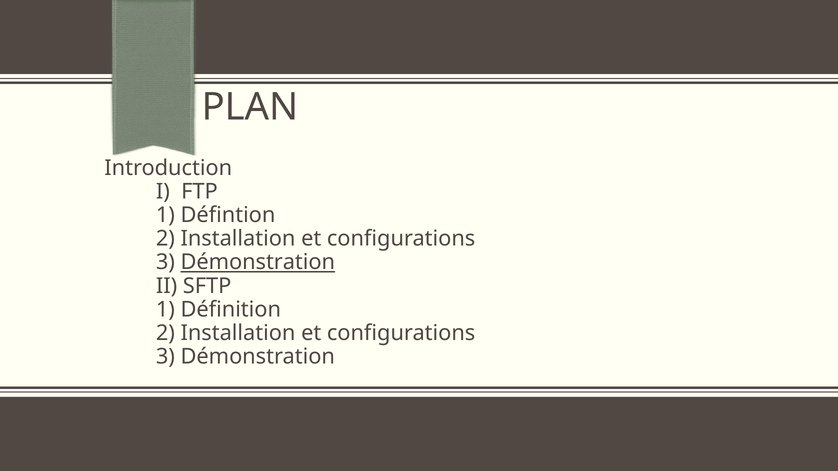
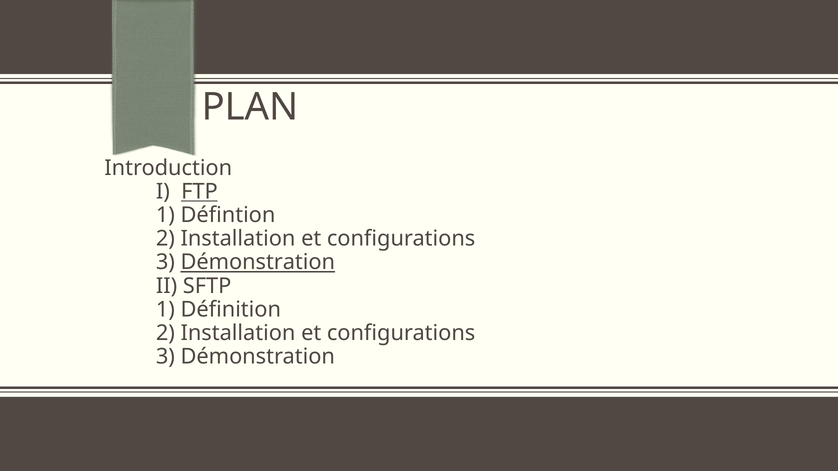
FTP underline: none -> present (199, 192)
